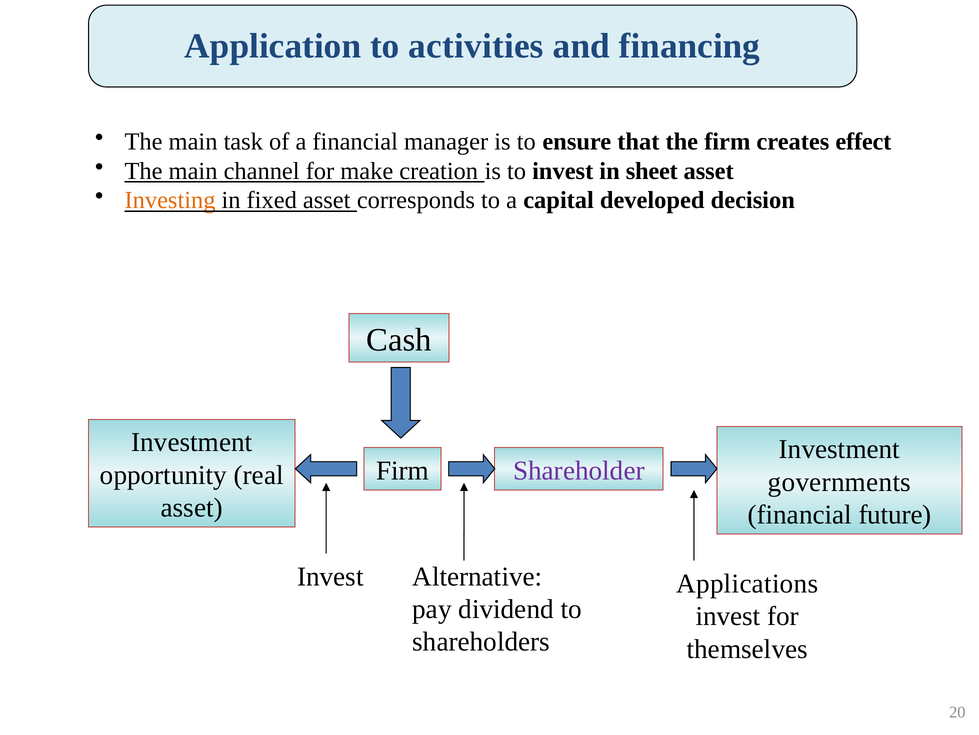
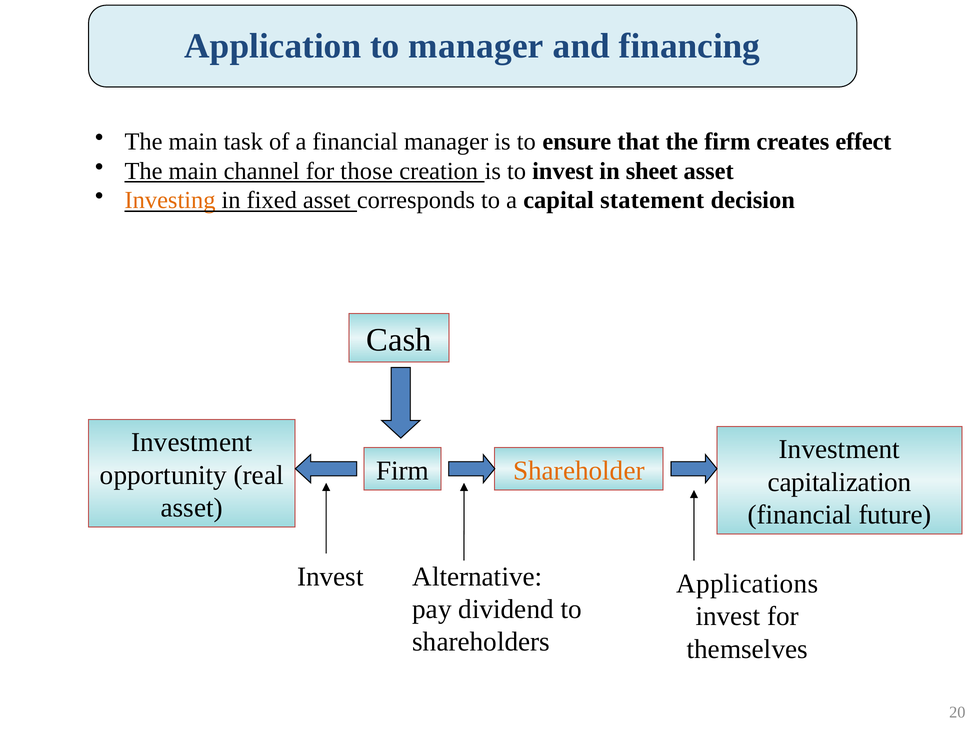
to activities: activities -> manager (476, 46)
make: make -> those (367, 171)
developed: developed -> statement (652, 200)
Shareholder colour: purple -> orange (579, 470)
governments: governments -> capitalization (840, 482)
